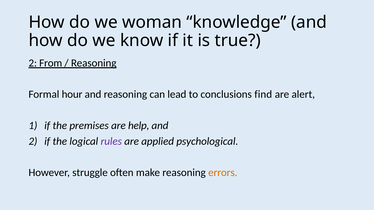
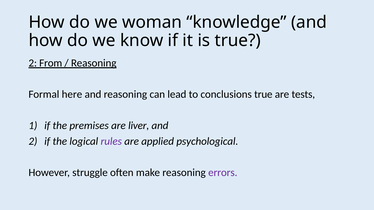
hour: hour -> here (72, 95)
conclusions find: find -> true (263, 95)
alert: alert -> tests (303, 95)
help: help -> liver (139, 126)
errors colour: orange -> purple (223, 173)
